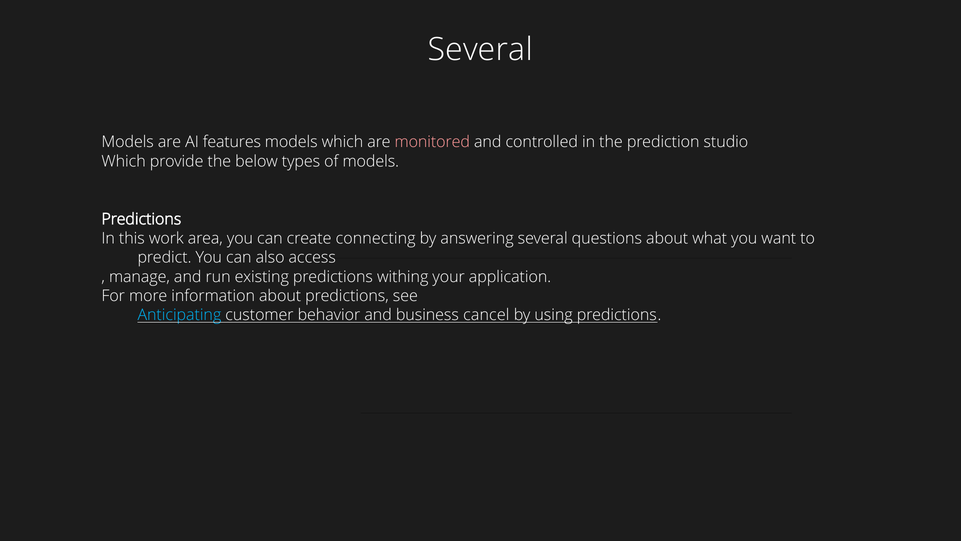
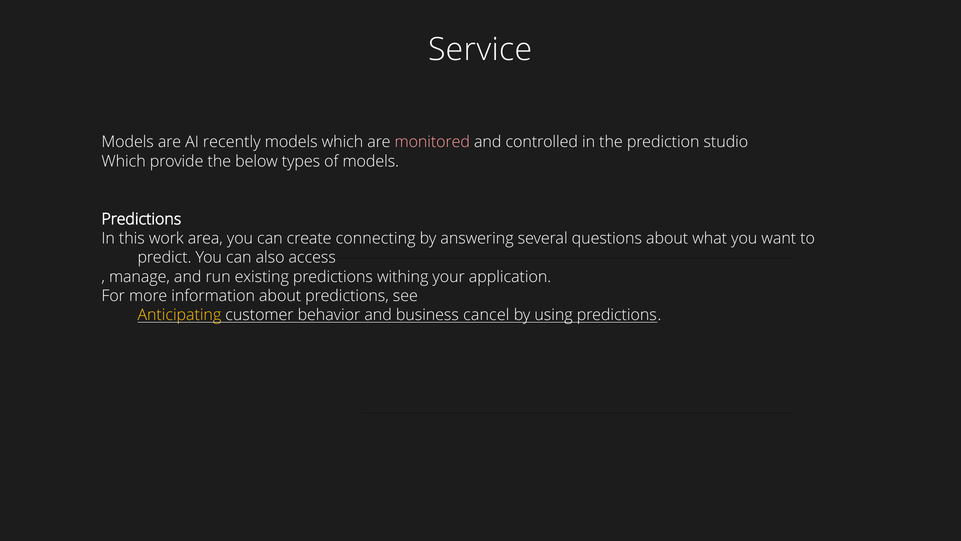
Several: Several -> Service (480, 49)
features: features -> recently (232, 142)
Anticipating colour: light blue -> yellow (179, 315)
